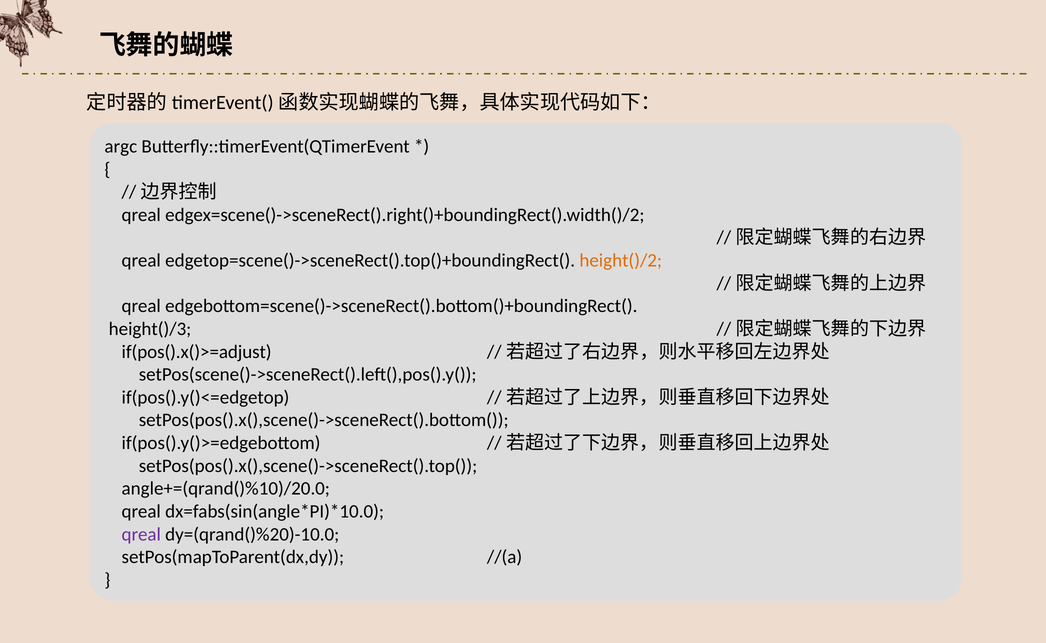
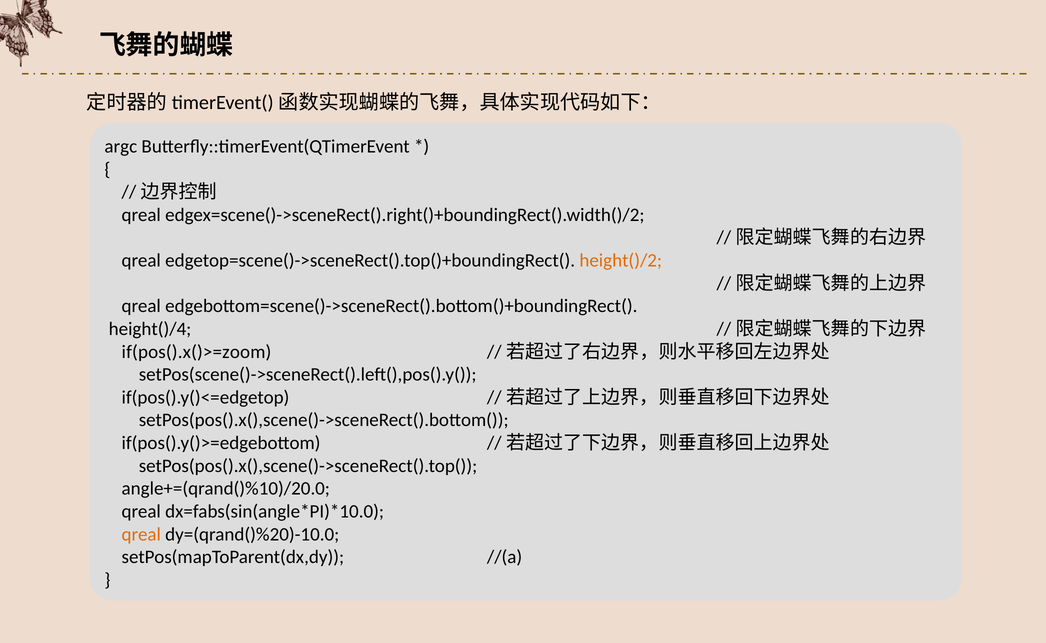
height()/3: height()/3 -> height()/4 (150, 329)
if(pos().x()>=adjust: if(pos().x()>=adjust -> if(pos().x()>=zoom (196, 352)
qreal colour: purple -> orange (141, 534)
